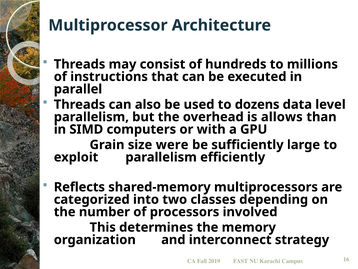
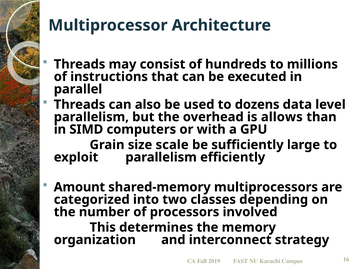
were: were -> scale (172, 145)
Reflects: Reflects -> Amount (79, 187)
